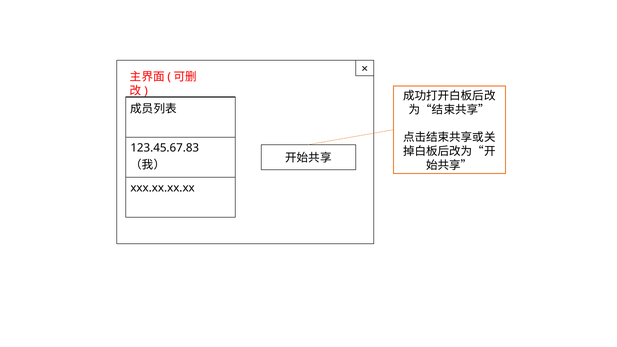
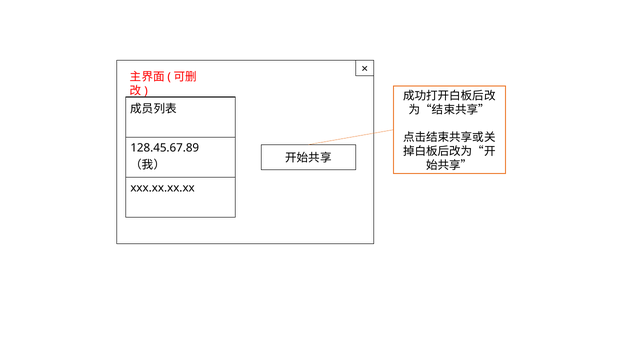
123.45.67.83: 123.45.67.83 -> 128.45.67.89 (165, 148)
